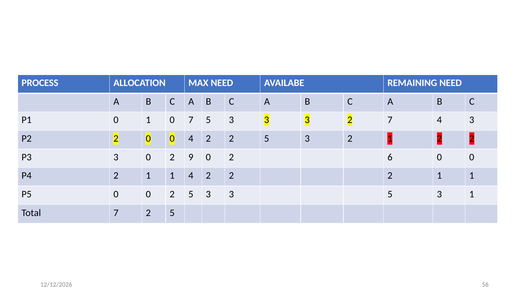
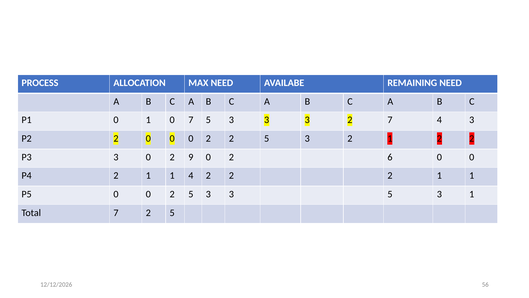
0 0 4: 4 -> 0 (191, 138)
